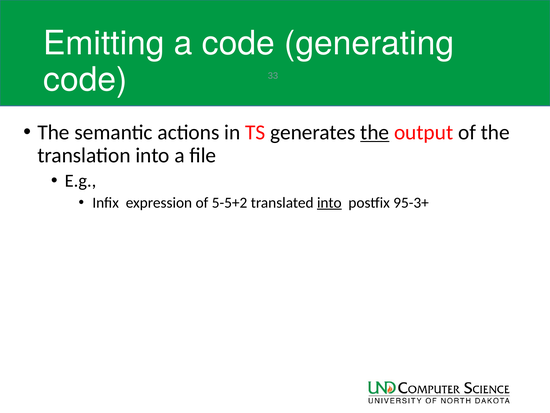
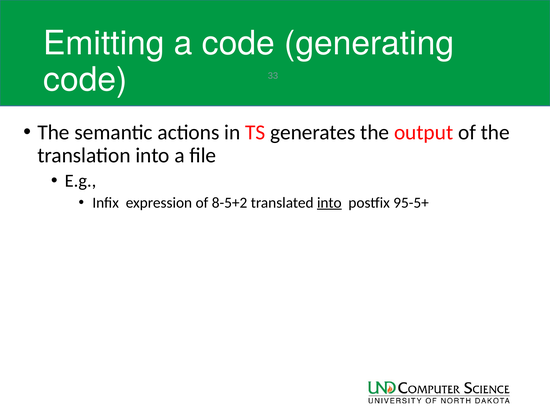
the underline: present -> none (375, 132)
5-5+2: 5-5+2 -> 8-5+2 (230, 202)
95-3+: 95-3+ -> 95-5+ (411, 202)
